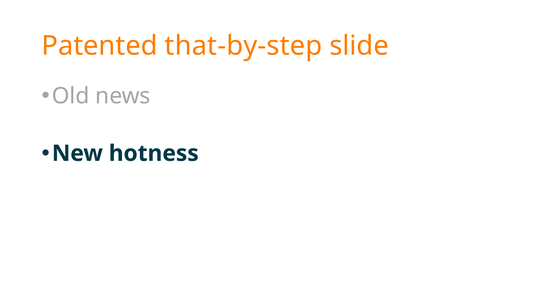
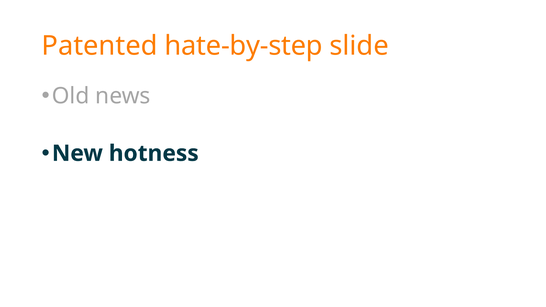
that-by-step: that-by-step -> hate-by-step (244, 46)
